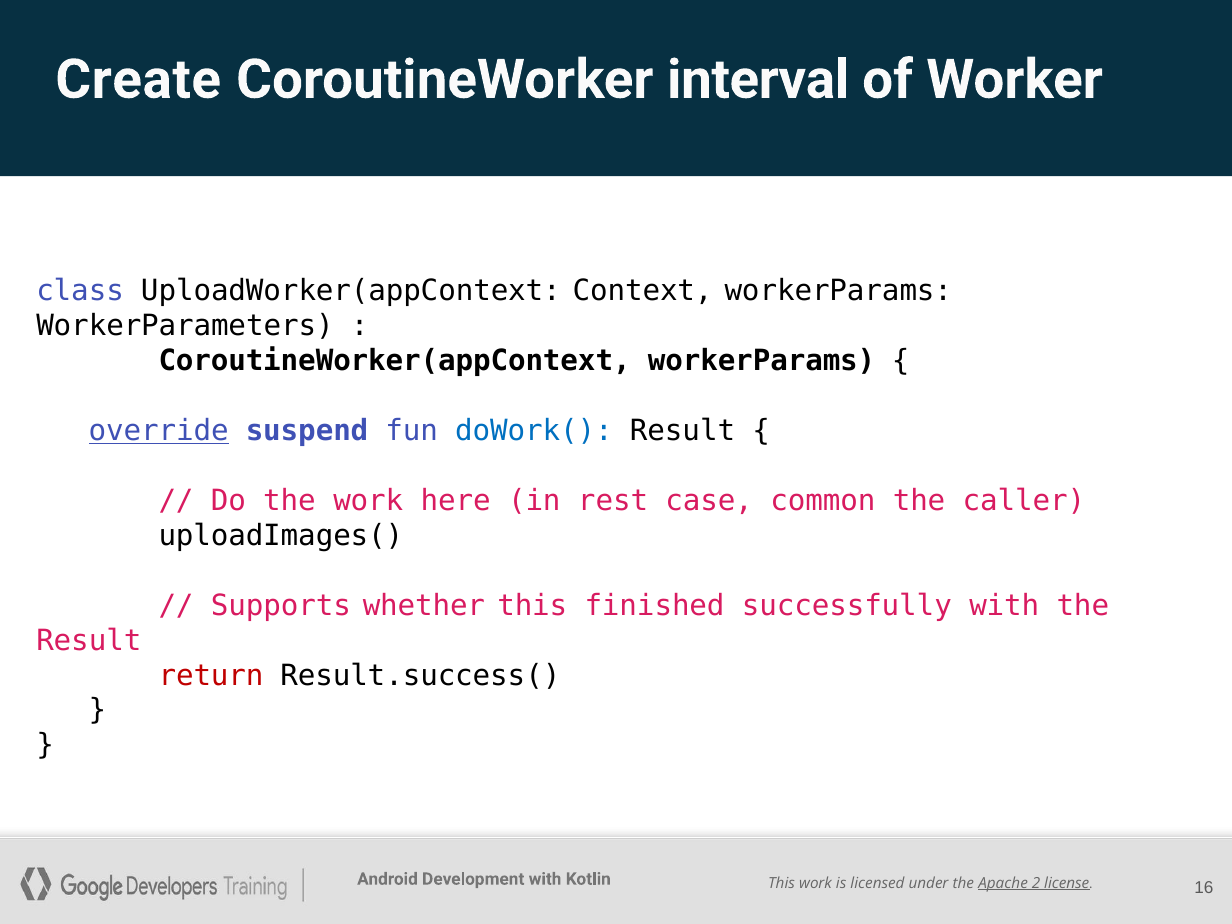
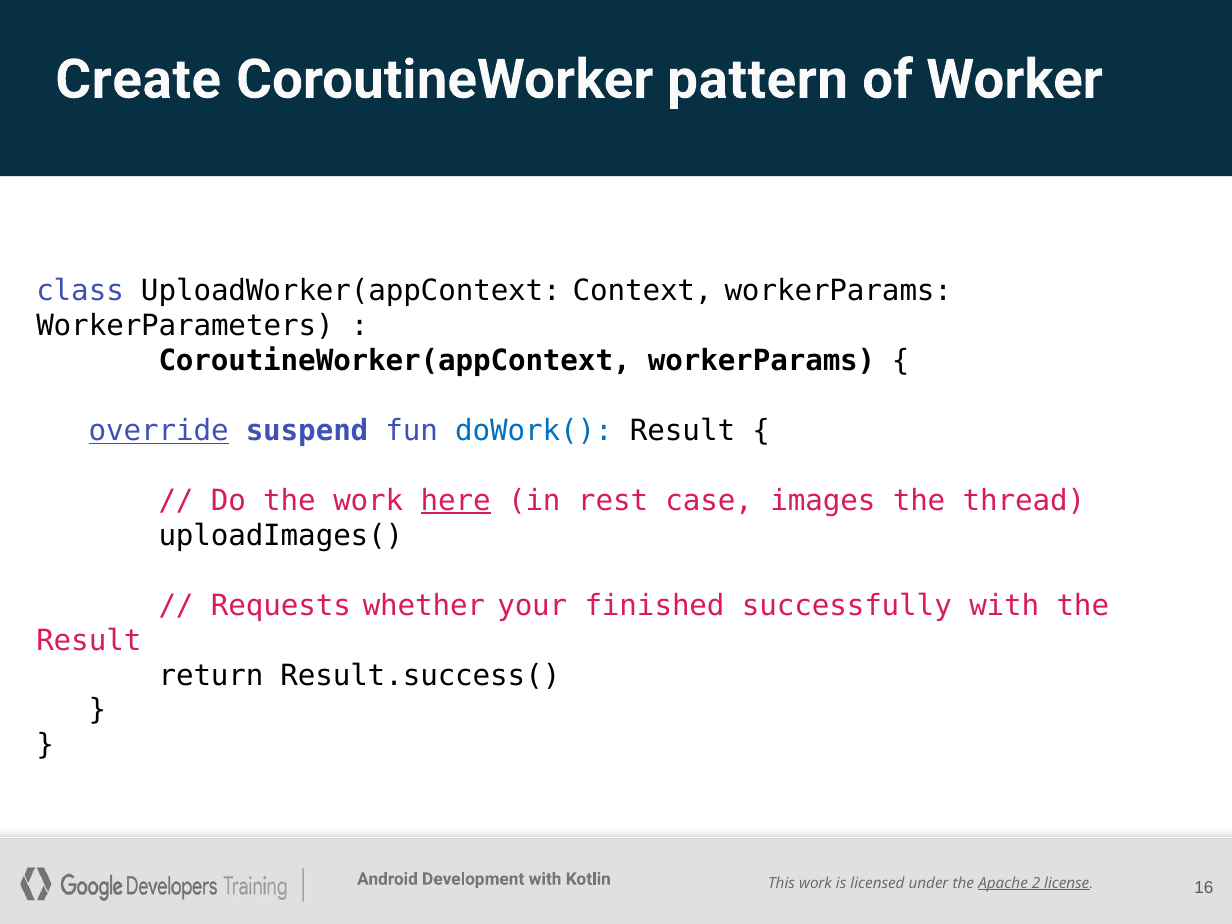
interval: interval -> pattern (758, 80)
here underline: none -> present (456, 501)
common: common -> images (823, 501)
caller: caller -> thread (1024, 501)
Supports: Supports -> Requests (281, 606)
whether this: this -> your (532, 606)
return colour: red -> black (211, 675)
